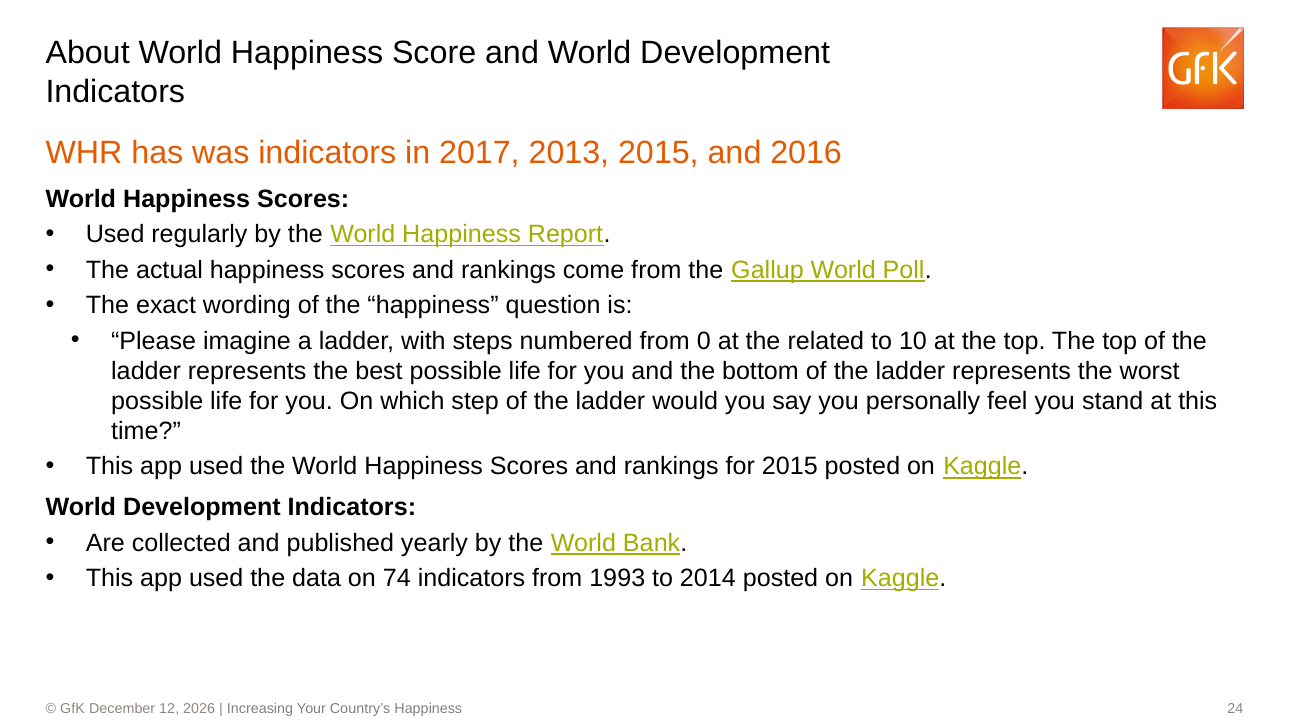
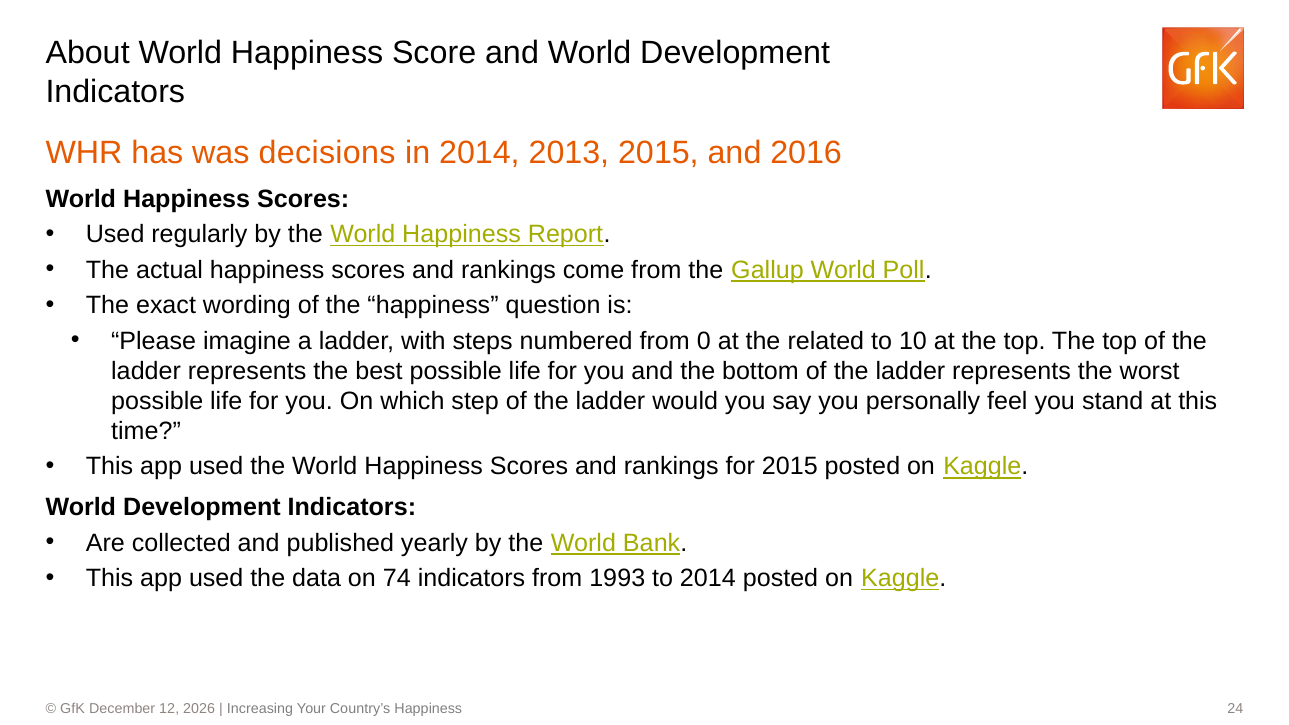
was indicators: indicators -> decisions (327, 153)
in 2017: 2017 -> 2014 (479, 153)
